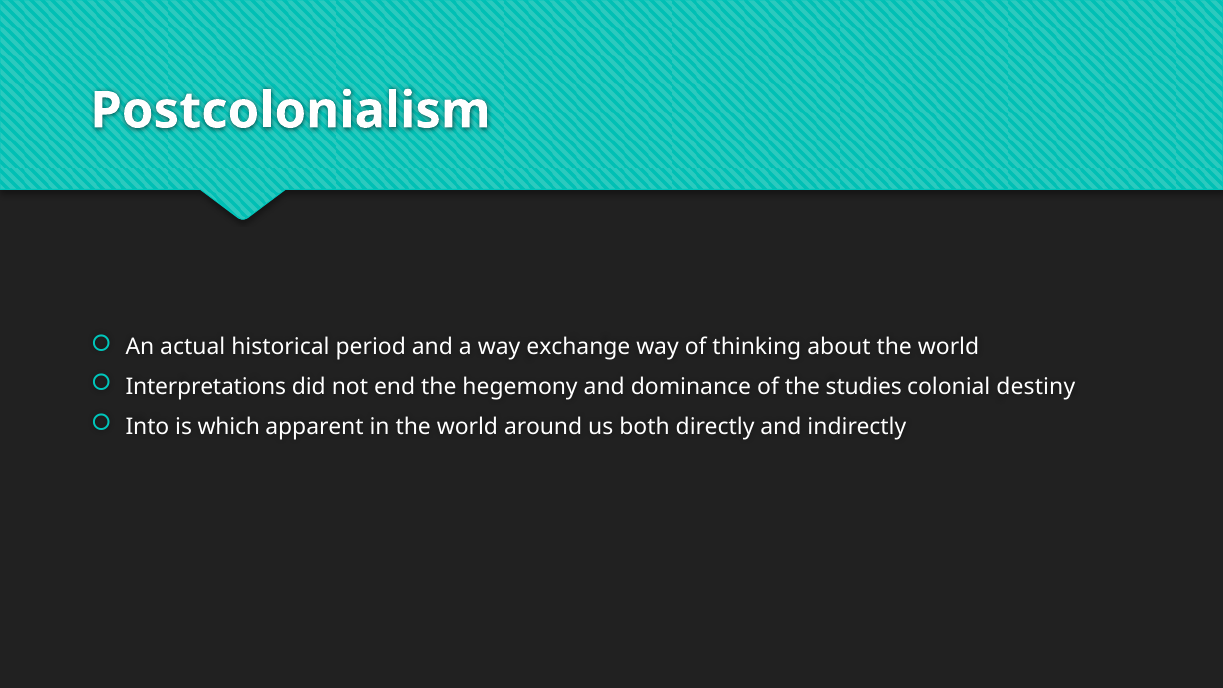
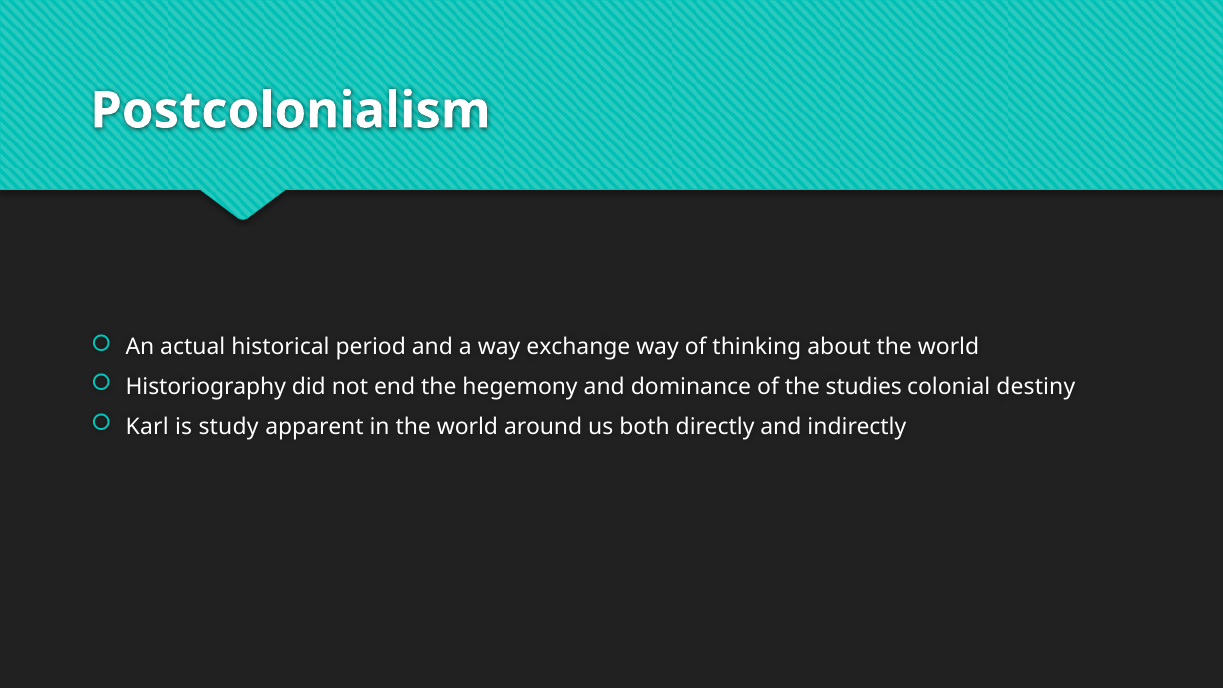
Interpretations: Interpretations -> Historiography (206, 387)
Into: Into -> Karl (147, 427)
which: which -> study (229, 427)
